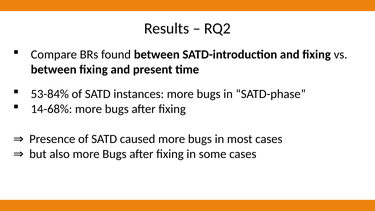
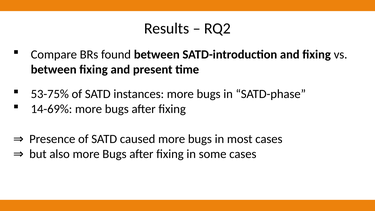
53-84%: 53-84% -> 53-75% (50, 94)
14-68%: 14-68% -> 14-69% (51, 109)
